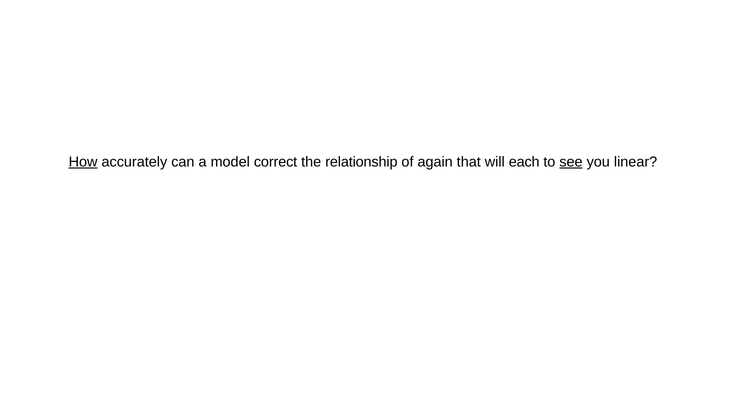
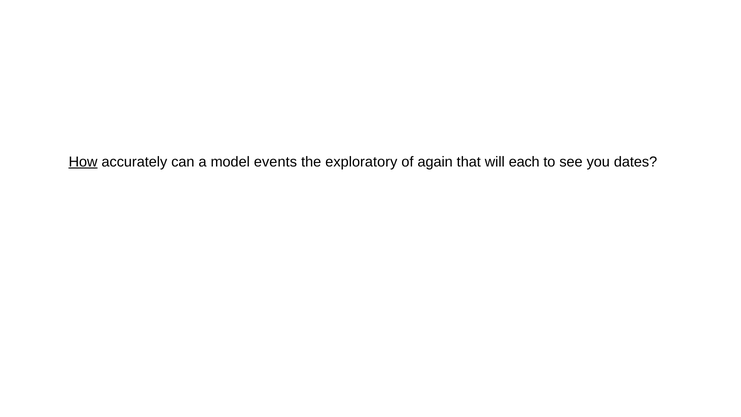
correct: correct -> events (275, 162)
relationship: relationship -> exploratory (361, 162)
see underline: present -> none (571, 162)
linear: linear -> dates (636, 162)
